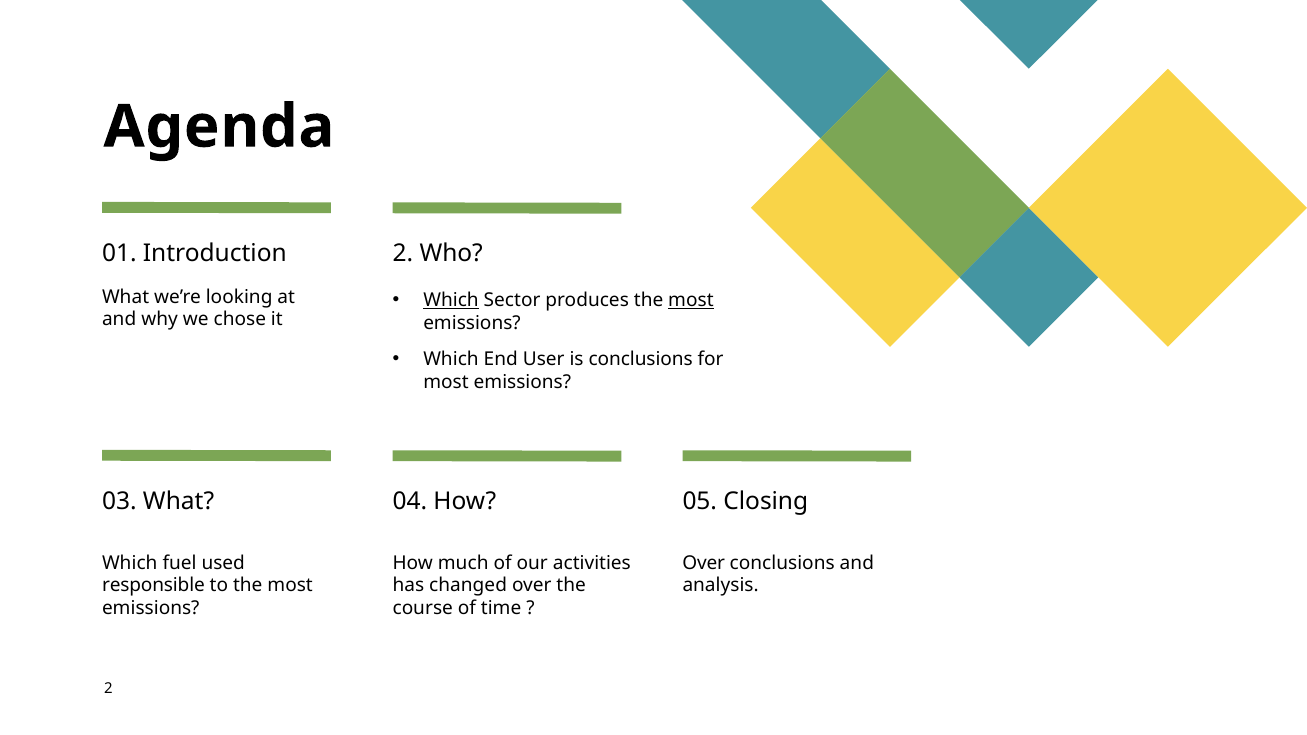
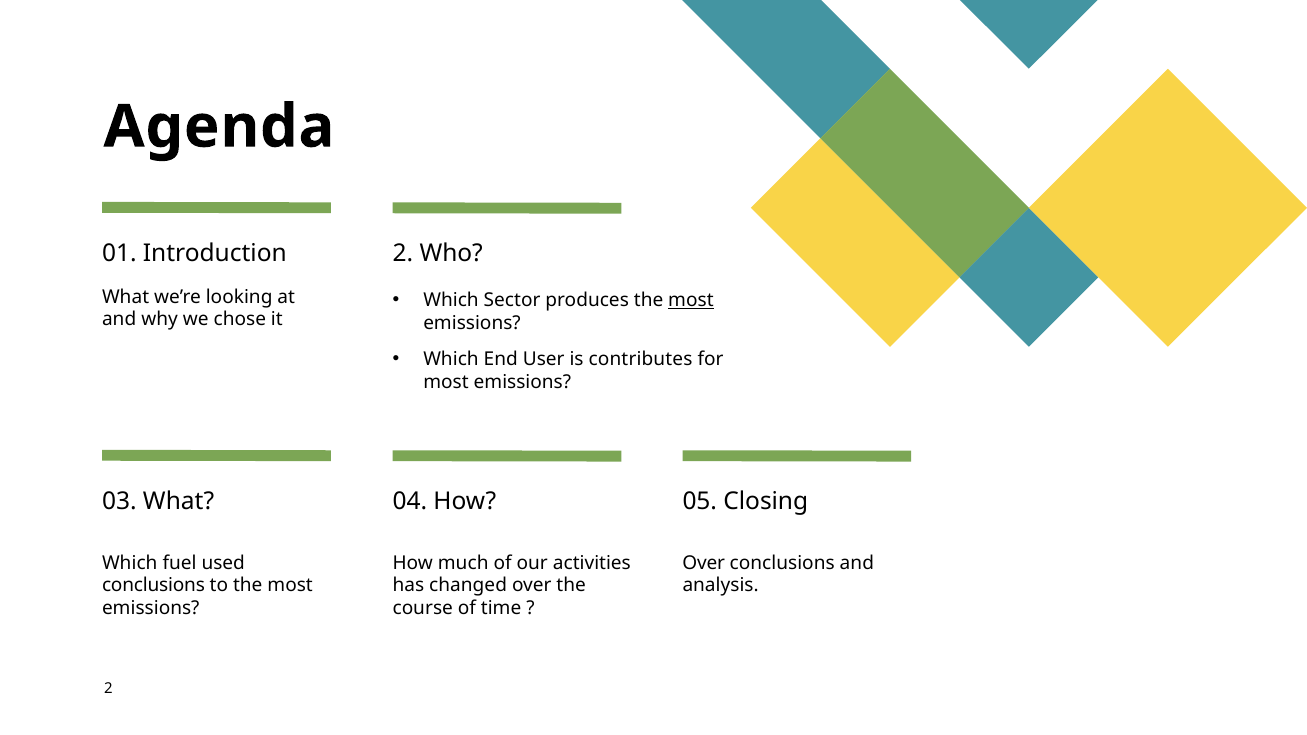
Which underline: present -> none (451, 300)
is conclusions: conclusions -> contributes (641, 359)
responsible: responsible -> conclusions (153, 586)
